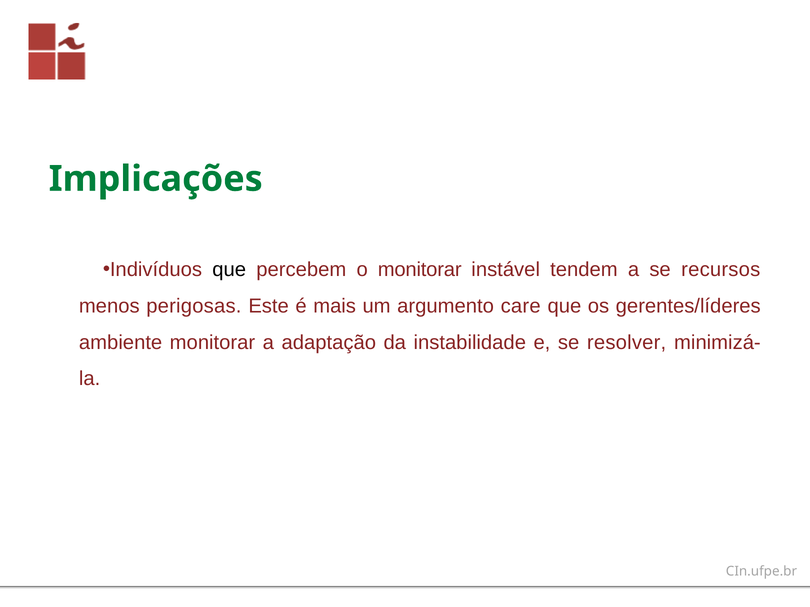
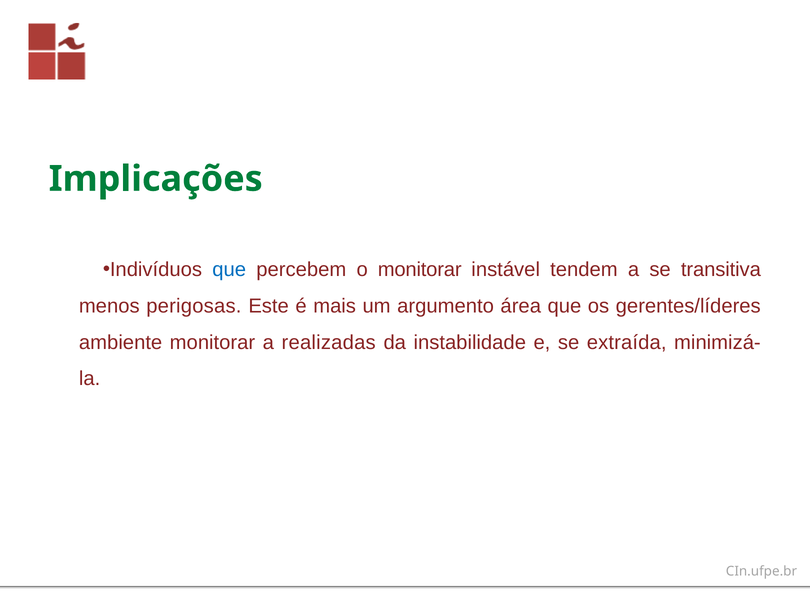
que colour: black -> blue (229, 270)
recursos: recursos -> transitiva (721, 270)
care: care -> área (521, 306)
adaptação: adaptação -> realizadas (329, 343)
resolver: resolver -> extraída (627, 343)
